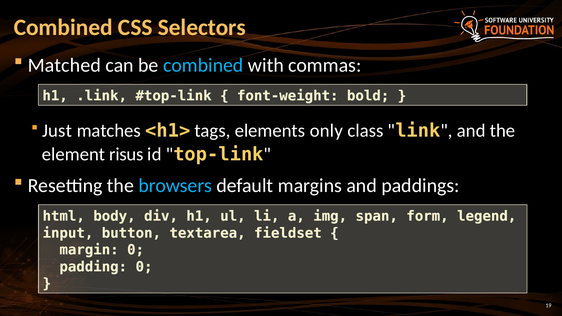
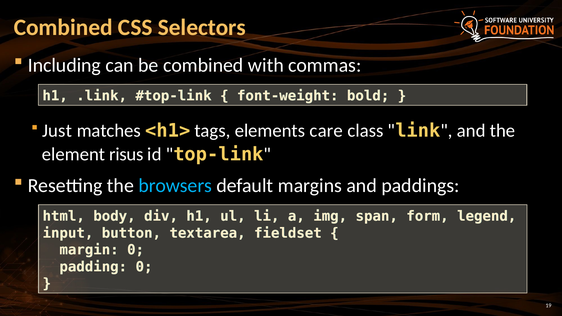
Matched: Matched -> Including (64, 65)
combined colour: light blue -> white (203, 65)
only: only -> care (326, 131)
